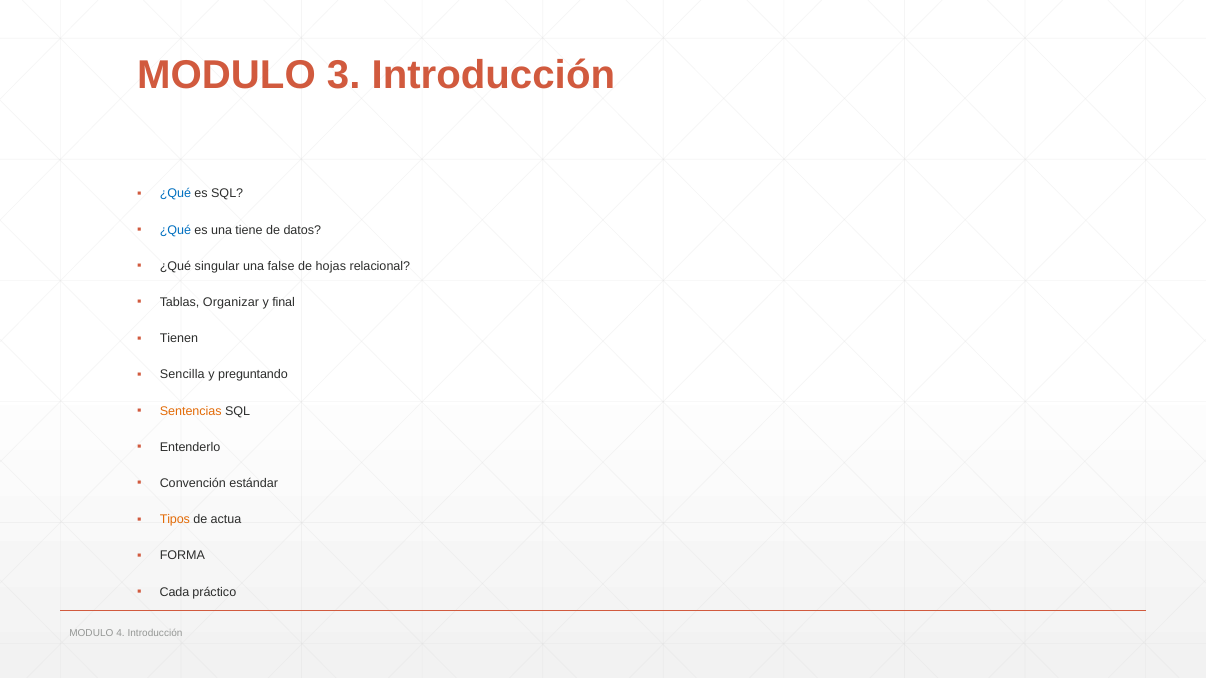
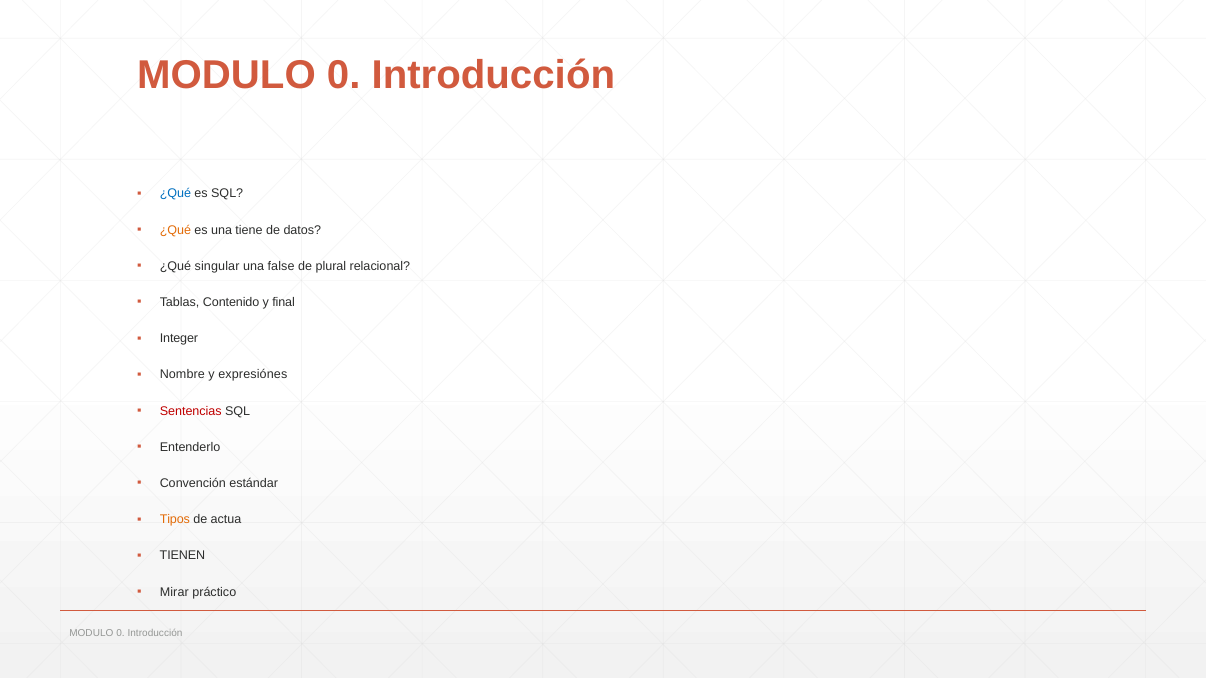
3: 3 -> 0 (344, 76)
¿Qué colour: blue -> orange (175, 230)
hojas: hojas -> plural (331, 266)
Organizar: Organizar -> Contenido (231, 302)
Tienen: Tienen -> Integer (179, 339)
Sencilla: Sencilla -> Nombre (182, 375)
preguntando: preguntando -> expresiónes (253, 375)
Sentencias colour: orange -> red (191, 411)
FORMA: FORMA -> TIENEN (182, 556)
Cada: Cada -> Mirar (174, 592)
4: 4 -> 0 (120, 634)
